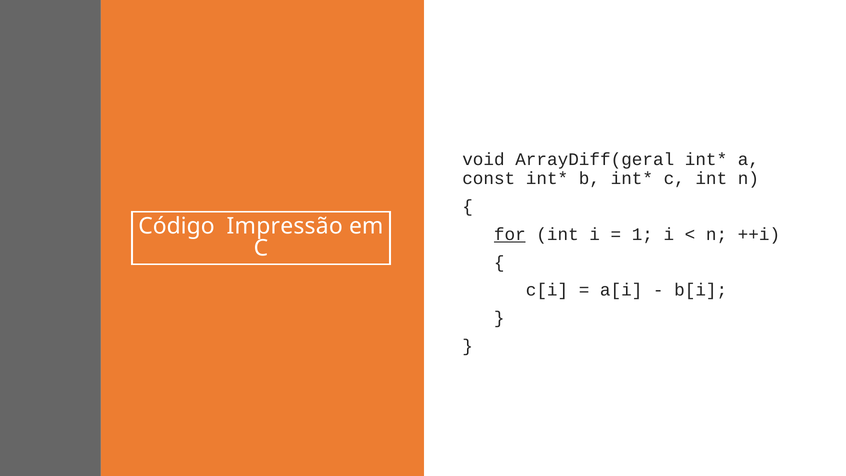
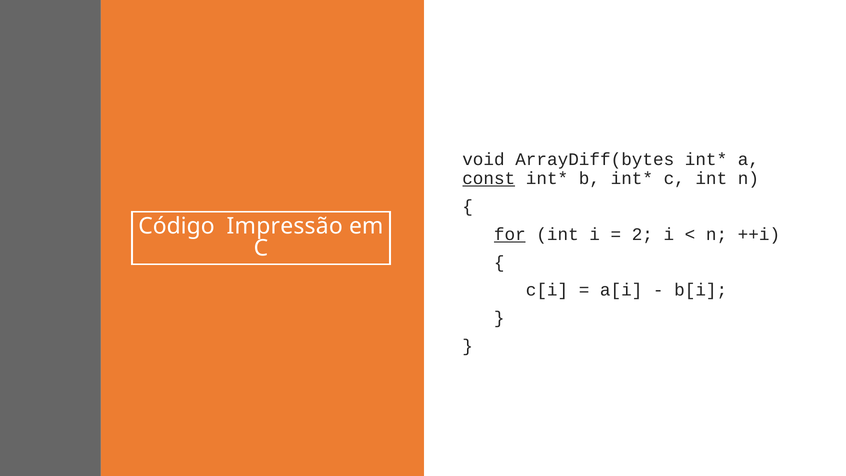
ArrayDiff(geral: ArrayDiff(geral -> ArrayDiff(bytes (595, 159)
const underline: none -> present (489, 179)
1: 1 -> 2 (642, 234)
